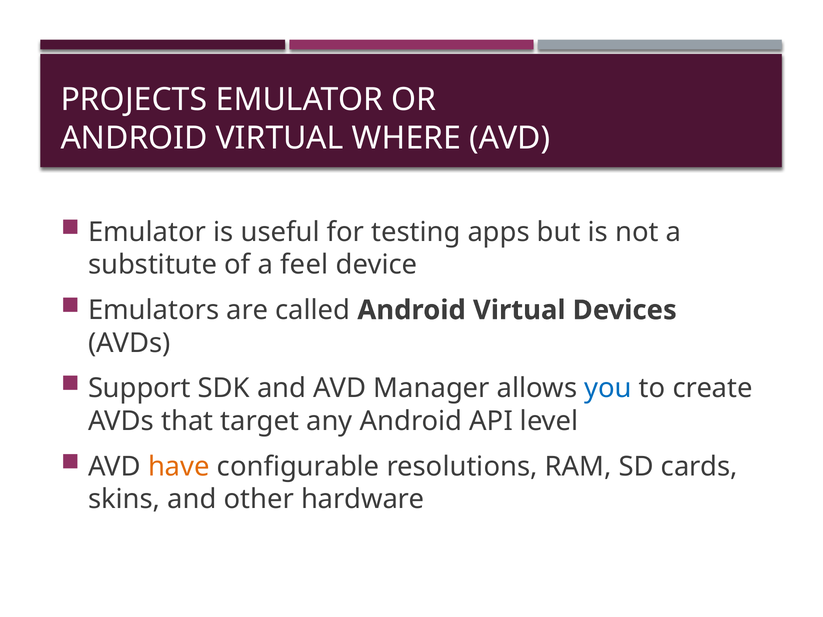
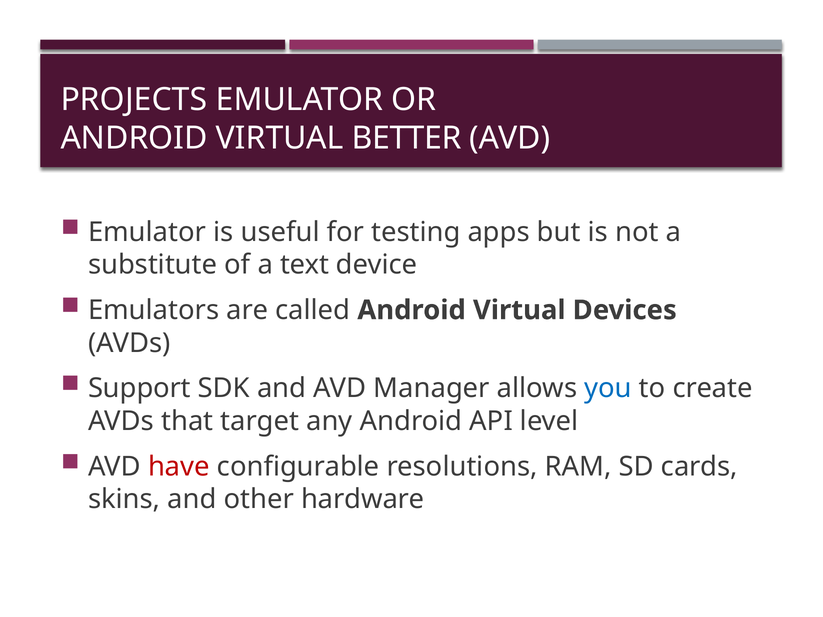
WHERE: WHERE -> BETTER (407, 138)
feel: feel -> text (305, 265)
have colour: orange -> red (179, 467)
